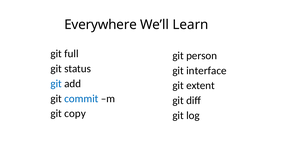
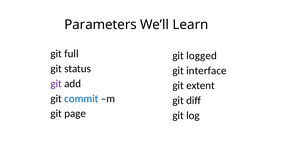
Everywhere: Everywhere -> Parameters (101, 25)
person: person -> logged (202, 56)
git colour: blue -> purple (56, 84)
copy: copy -> page (75, 113)
